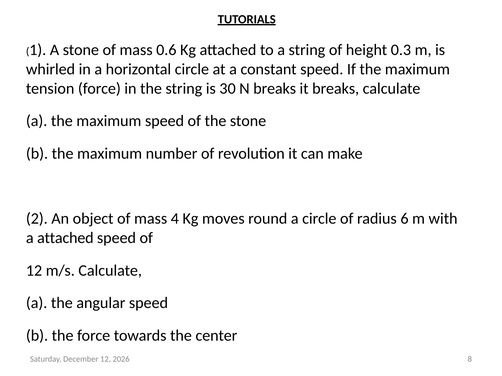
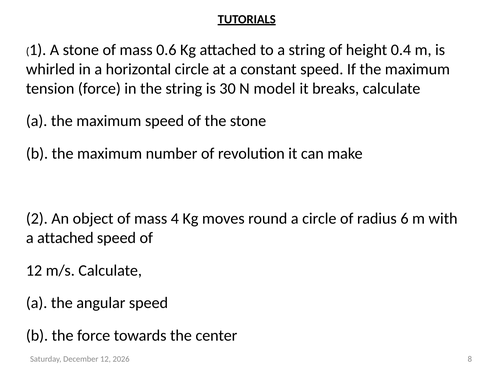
0.3: 0.3 -> 0.4 (401, 50)
N breaks: breaks -> model (275, 89)
